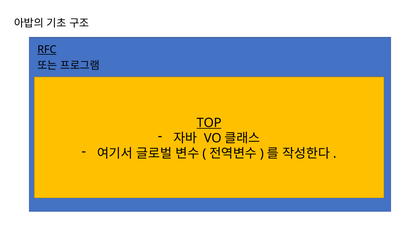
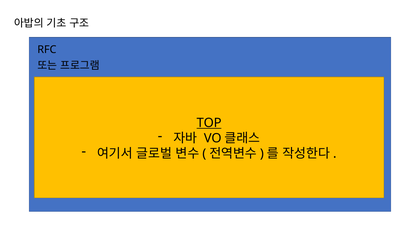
RFC underline: present -> none (47, 50)
